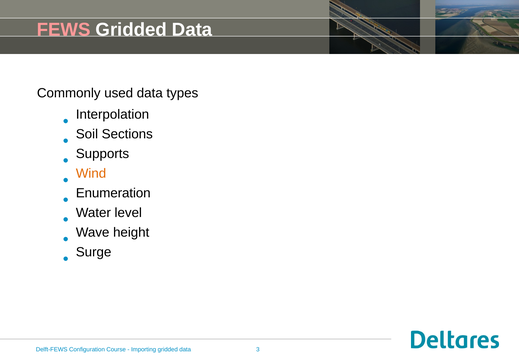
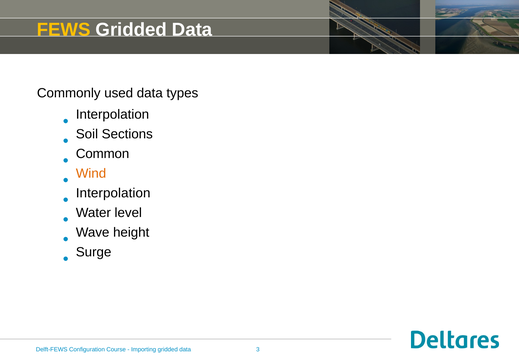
FEWS colour: pink -> yellow (64, 30)
Supports: Supports -> Common (103, 154)
Enumeration: Enumeration -> Interpolation (113, 193)
